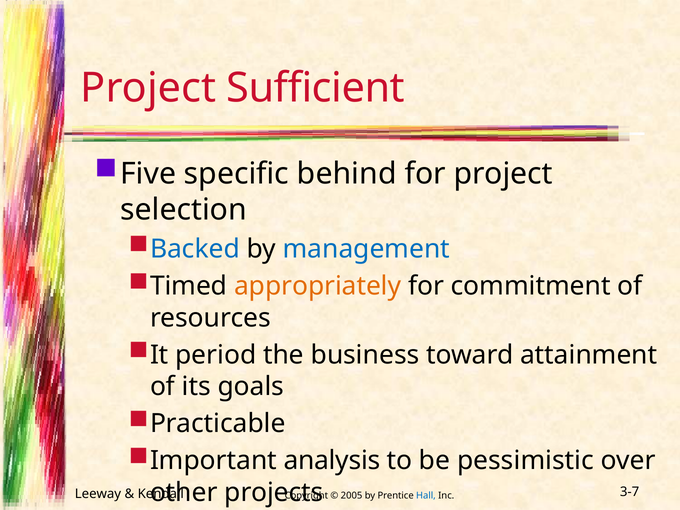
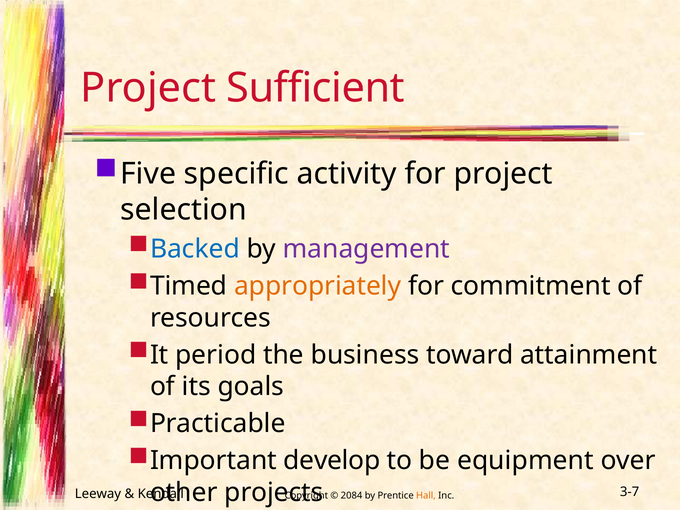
behind: behind -> activity (347, 174)
management colour: blue -> purple (366, 249)
analysis: analysis -> develop (332, 461)
pessimistic: pessimistic -> equipment (526, 461)
2005: 2005 -> 2084 (352, 496)
Hall colour: blue -> orange (426, 496)
